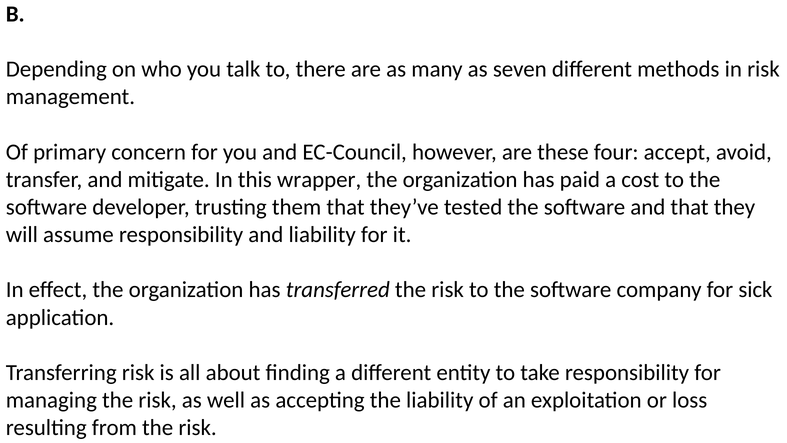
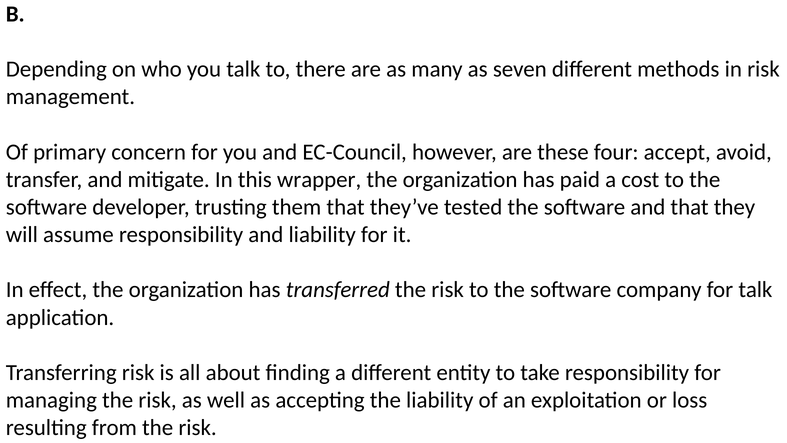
for sick: sick -> talk (755, 290)
